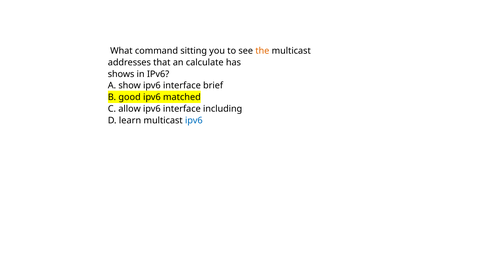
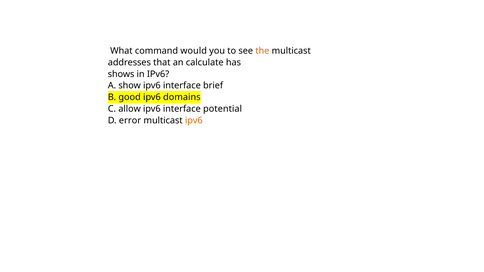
sitting: sitting -> would (194, 51)
matched: matched -> domains (182, 97)
including: including -> potential (223, 109)
learn: learn -> error (130, 121)
ipv6 colour: blue -> orange (194, 121)
